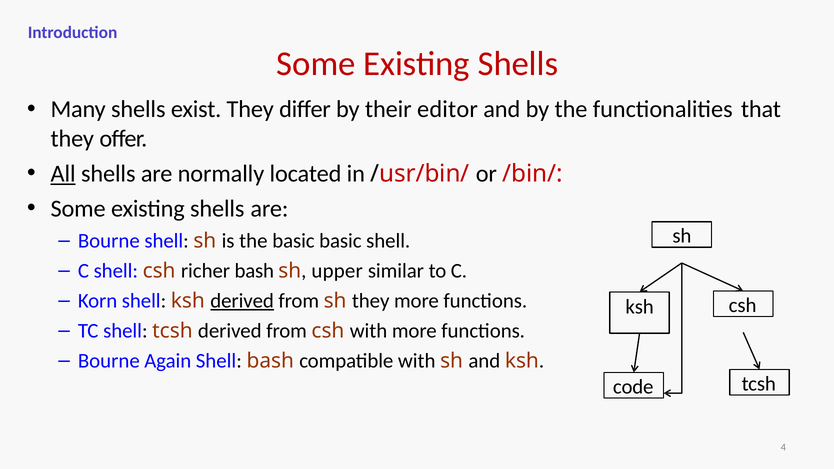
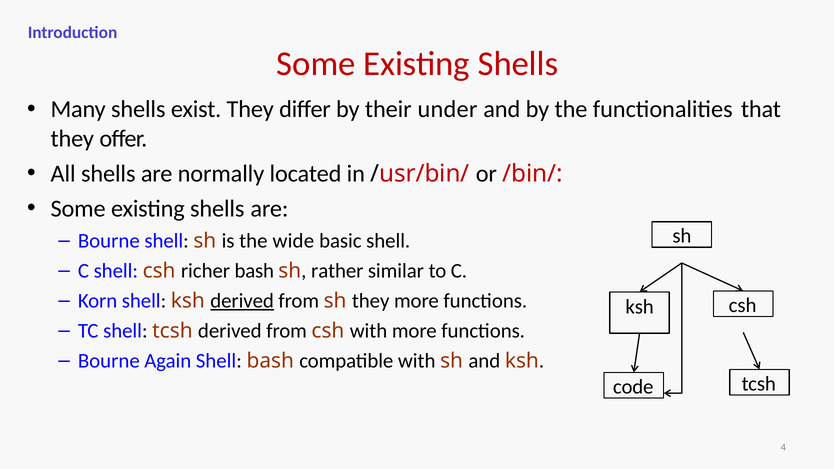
editor: editor -> under (447, 109)
All underline: present -> none (63, 174)
the basic: basic -> wide (293, 241)
upper: upper -> rather (337, 271)
